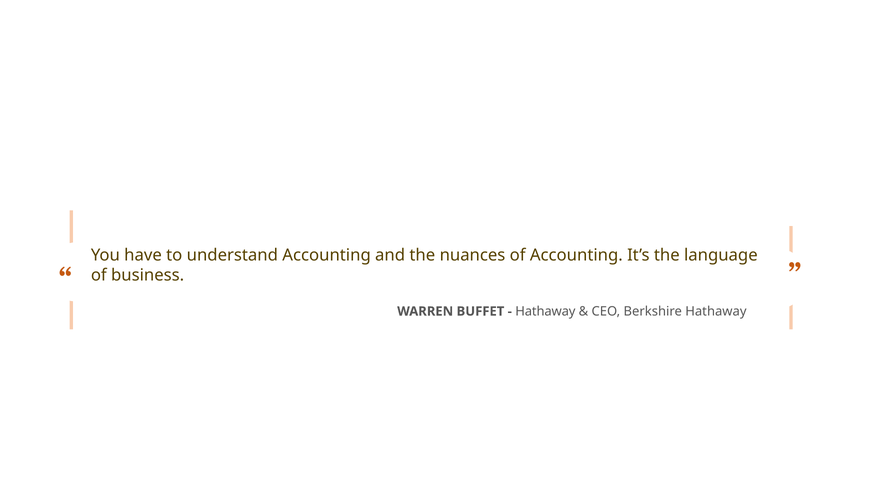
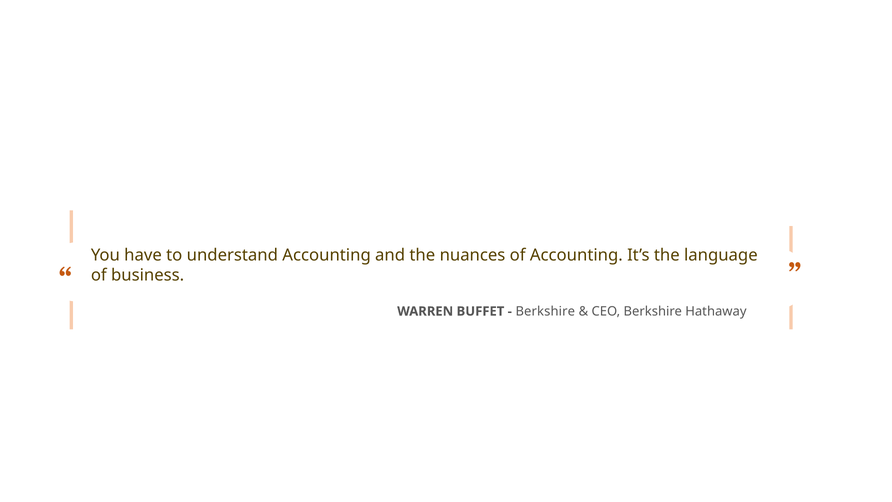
Hathaway: Hathaway -> Berkshire (545, 311)
